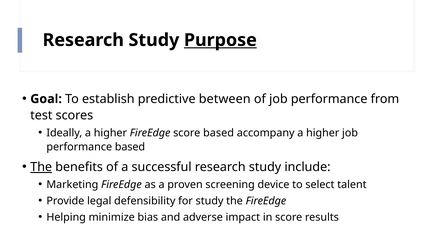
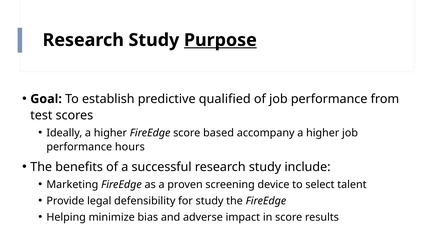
between: between -> qualified (225, 99)
performance based: based -> hours (130, 147)
The underline: present -> none (41, 167)
